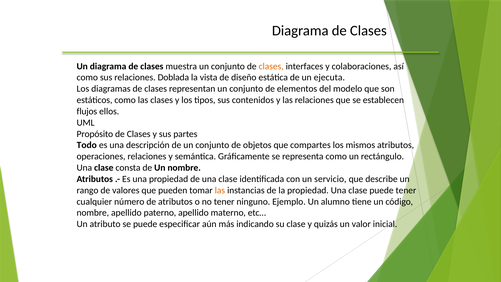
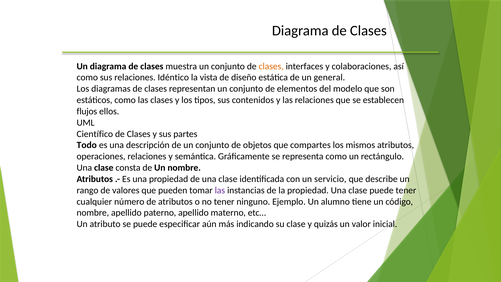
Doblada: Doblada -> Idéntico (173, 77)
ejecuta: ejecuta -> general (329, 77)
Propósito: Propósito -> Científico (95, 134)
las colour: orange -> purple (220, 190)
